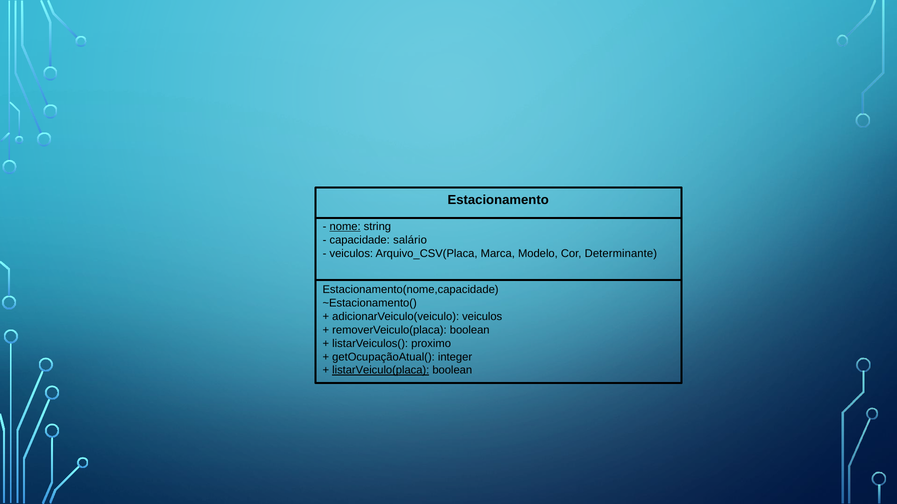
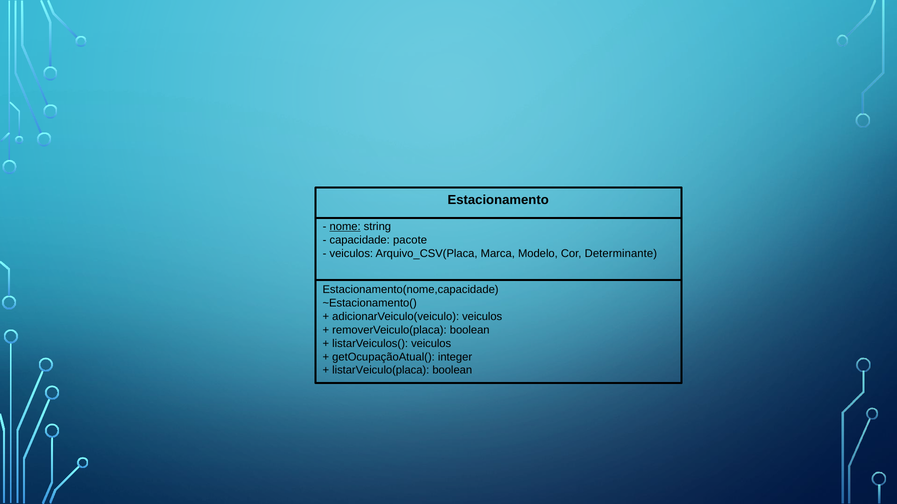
salário: salário -> pacote (410, 240)
listarVeiculos( proximo: proximo -> veiculos (431, 344)
listarVeiculo(placa underline: present -> none (381, 371)
